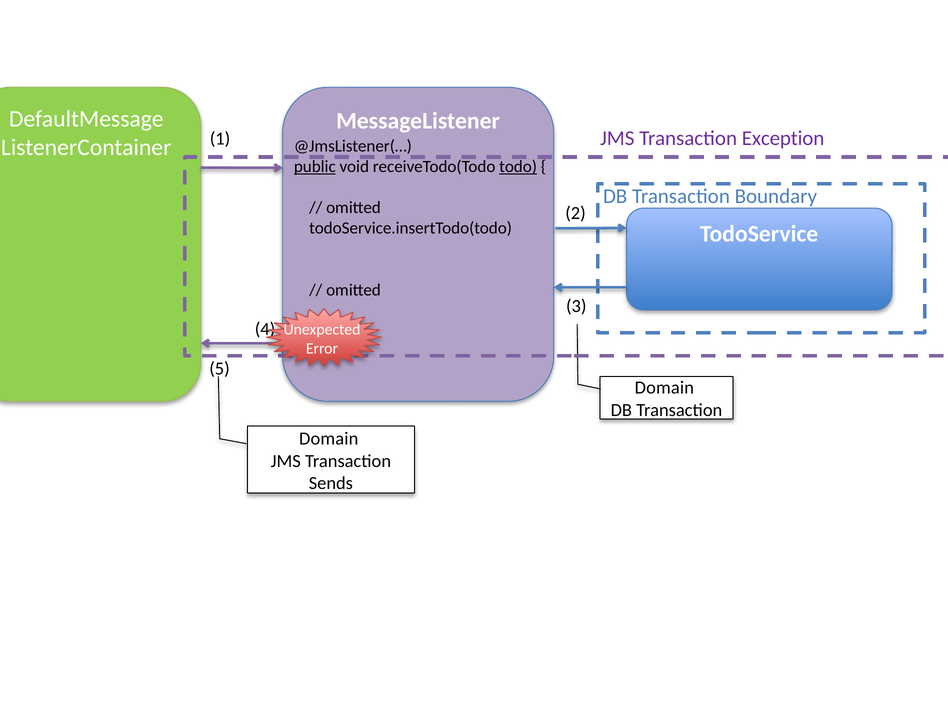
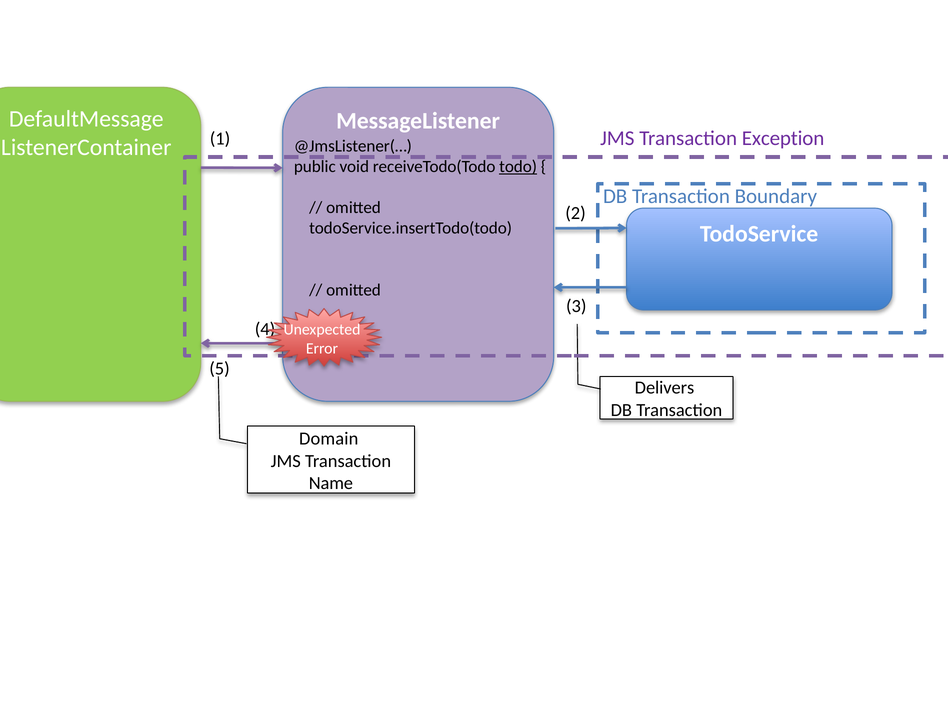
public underline: present -> none (315, 167)
Domain: Domain -> Delivers (664, 388)
Sends: Sends -> Name (331, 483)
